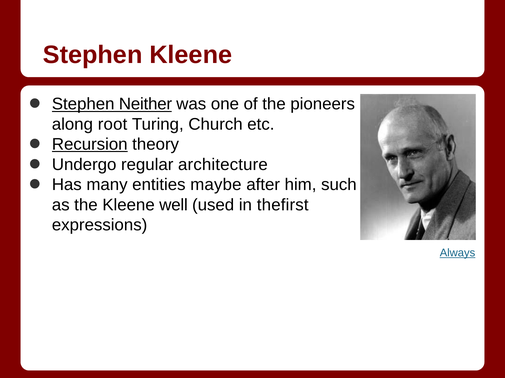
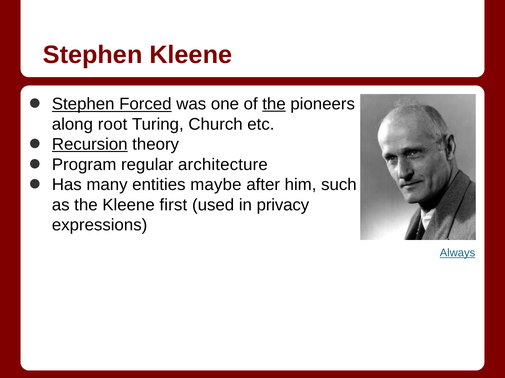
Neither: Neither -> Forced (145, 104)
the underline: none -> present (274, 104)
Undergo: Undergo -> Program (84, 165)
well: well -> first (173, 205)
thefirst: thefirst -> privacy (283, 205)
